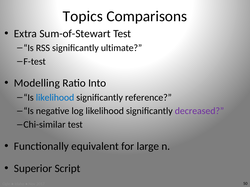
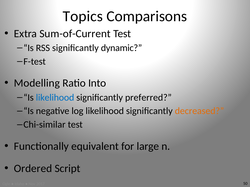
Sum-of-Stewart: Sum-of-Stewart -> Sum-of-Current (75, 34)
ultimate: ultimate -> dynamic (121, 48)
reference: reference -> preferred (148, 98)
decreased colour: purple -> orange (199, 111)
Superior: Superior -> Ordered (33, 169)
